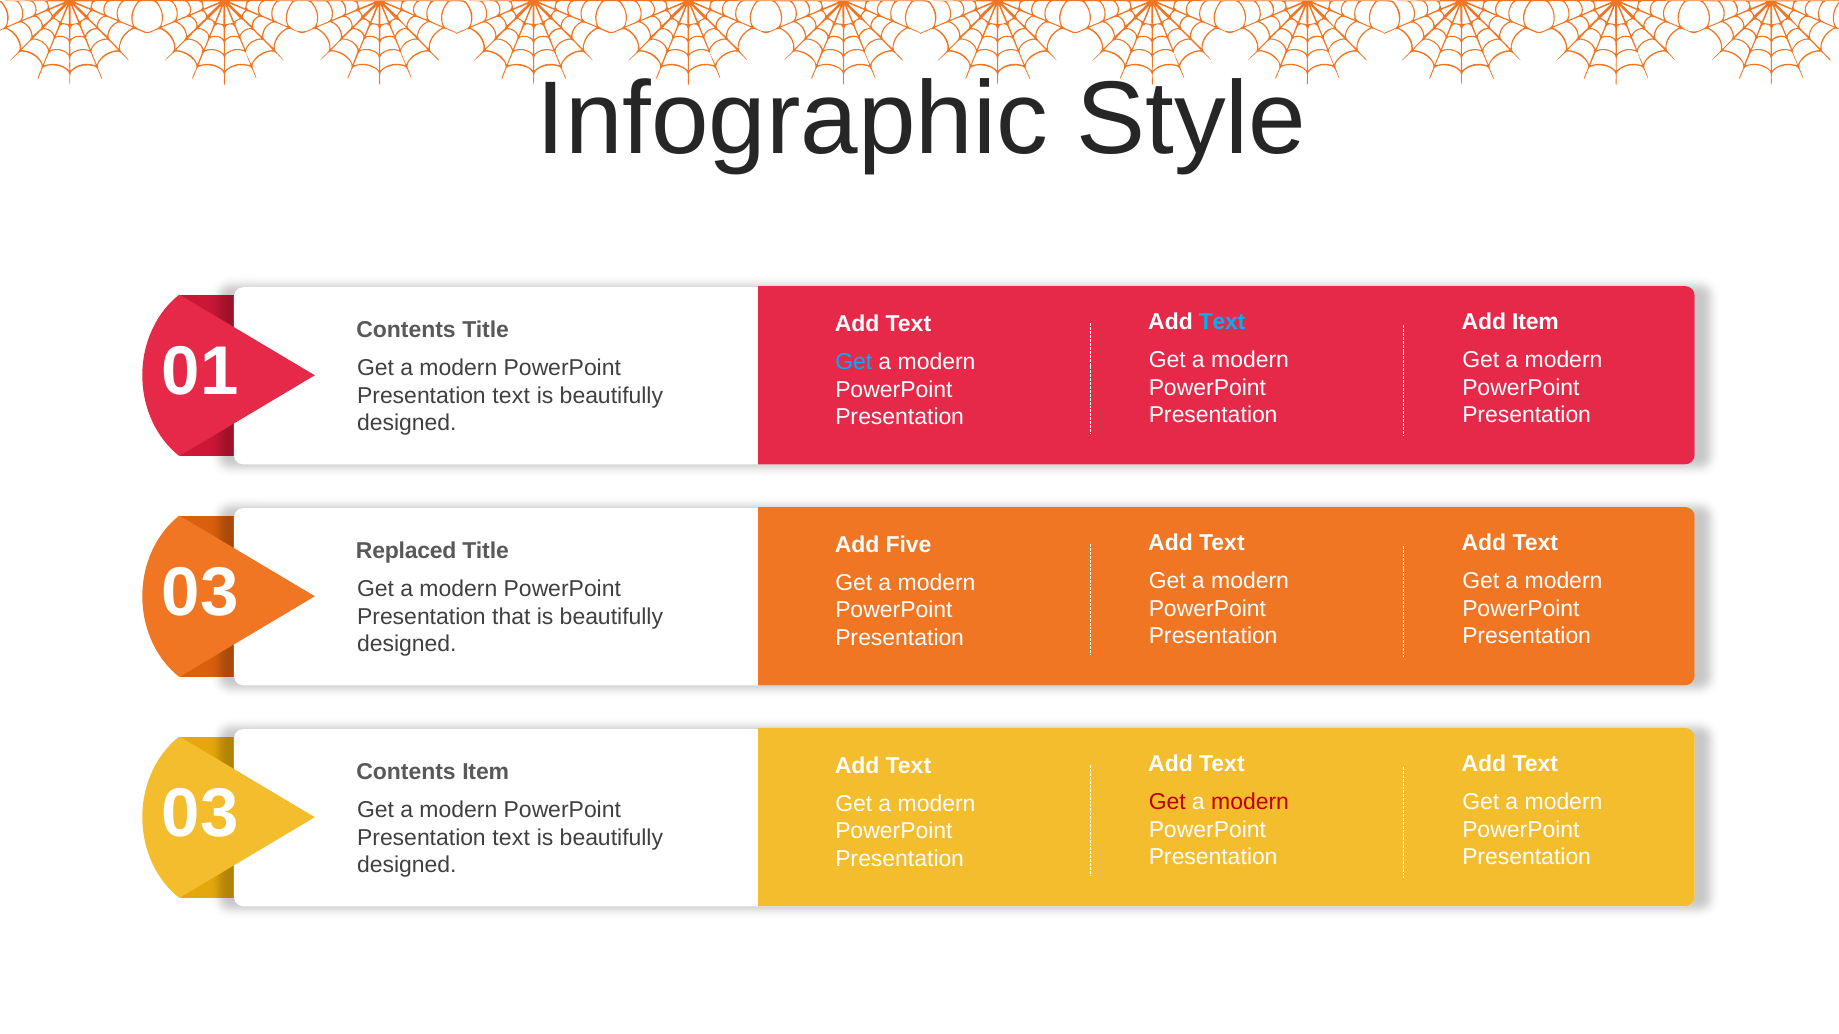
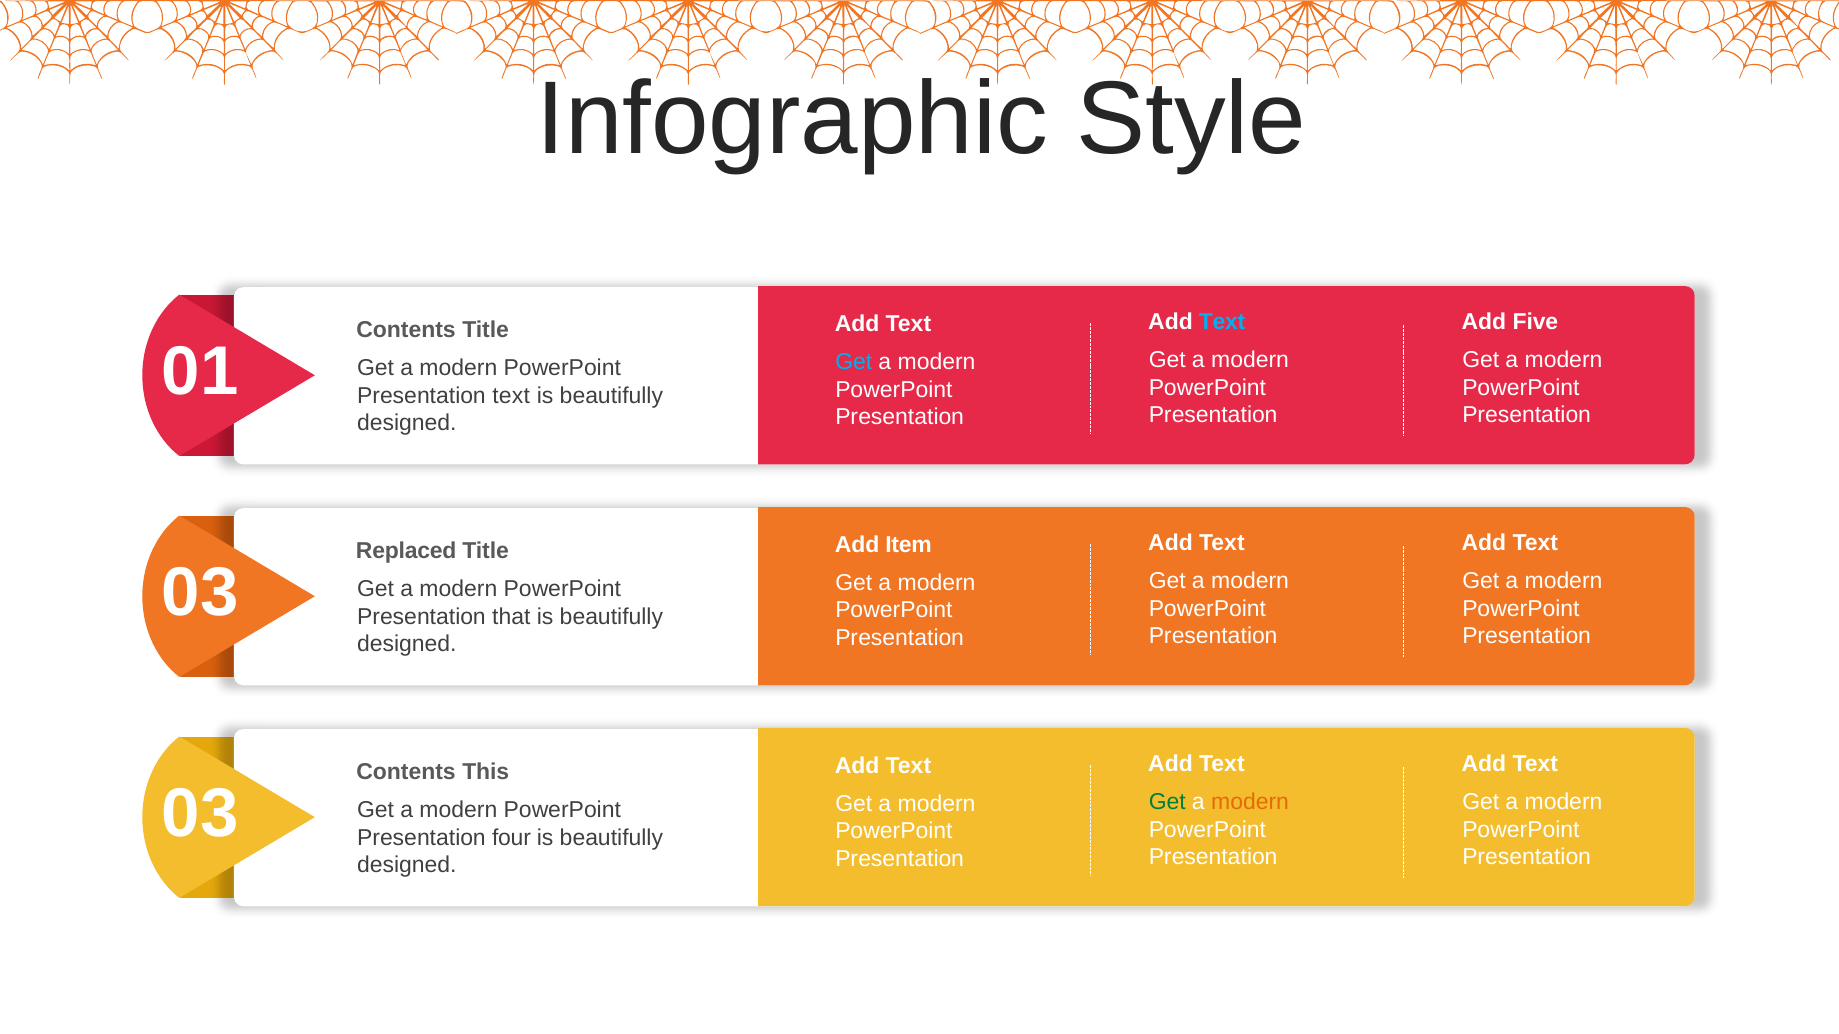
Add Item: Item -> Five (1535, 322)
Five: Five -> Item (909, 545)
Contents Item: Item -> This (486, 773)
Get colour: red -> green (1167, 802)
modern colour: red -> orange (1250, 802)
text: text -> four (511, 838)
